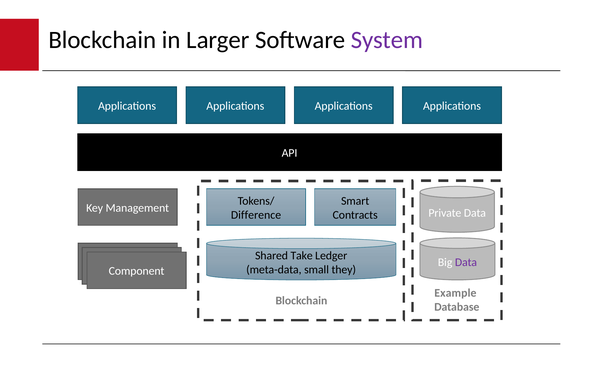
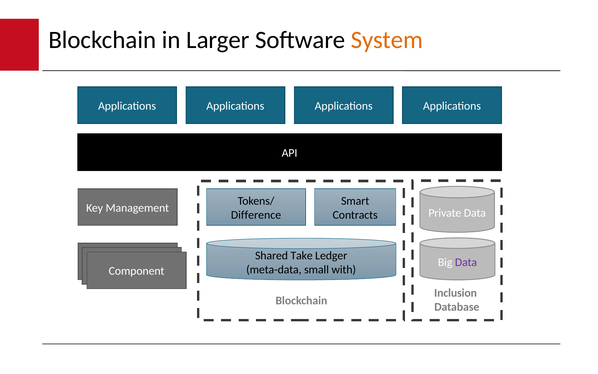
System colour: purple -> orange (387, 40)
they: they -> with (344, 269)
Example: Example -> Inclusion (456, 293)
